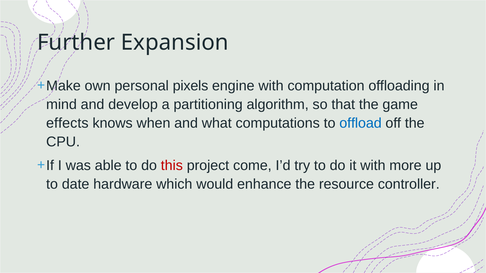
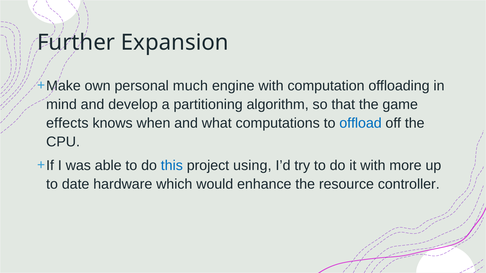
pixels: pixels -> much (190, 86)
this colour: red -> blue (172, 166)
come: come -> using (252, 166)
